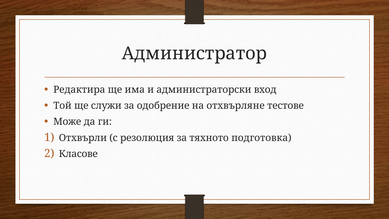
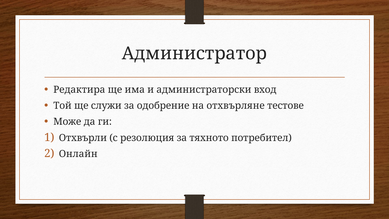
подготовка: подготовка -> потребител (261, 138)
Класове: Класове -> Онлайн (78, 154)
